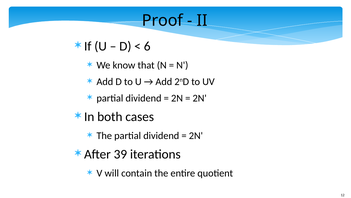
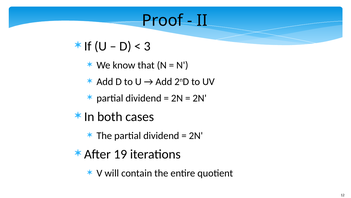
6: 6 -> 3 (147, 46)
39: 39 -> 19 (120, 154)
